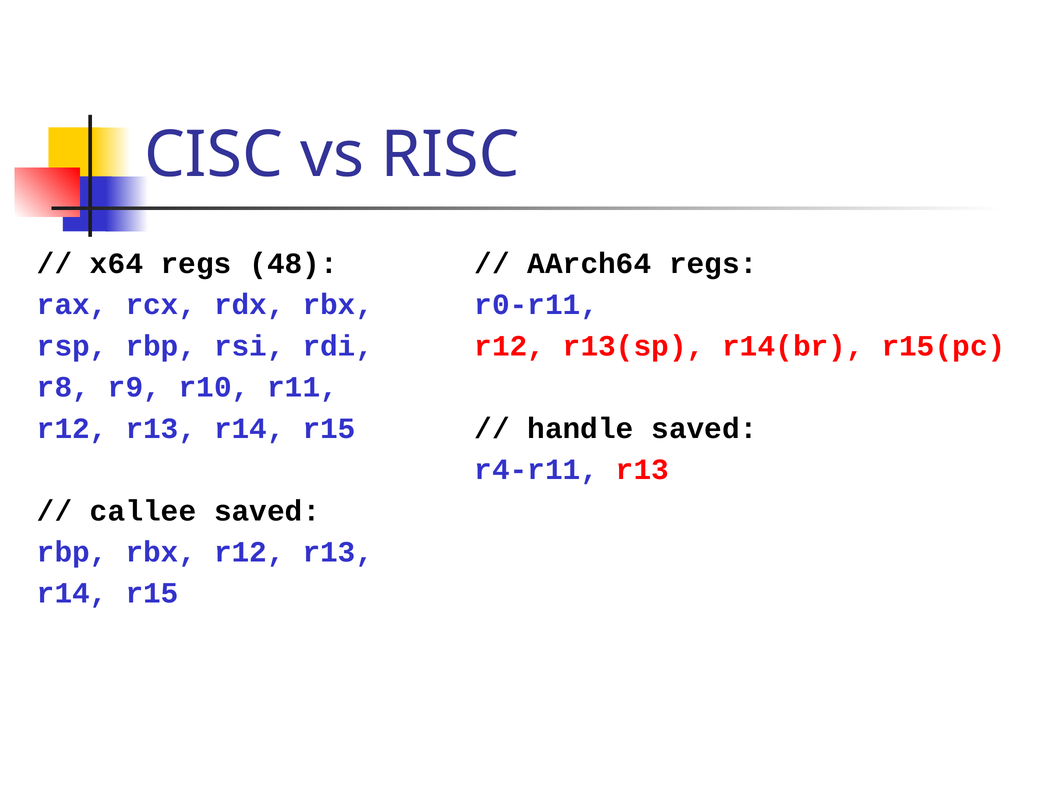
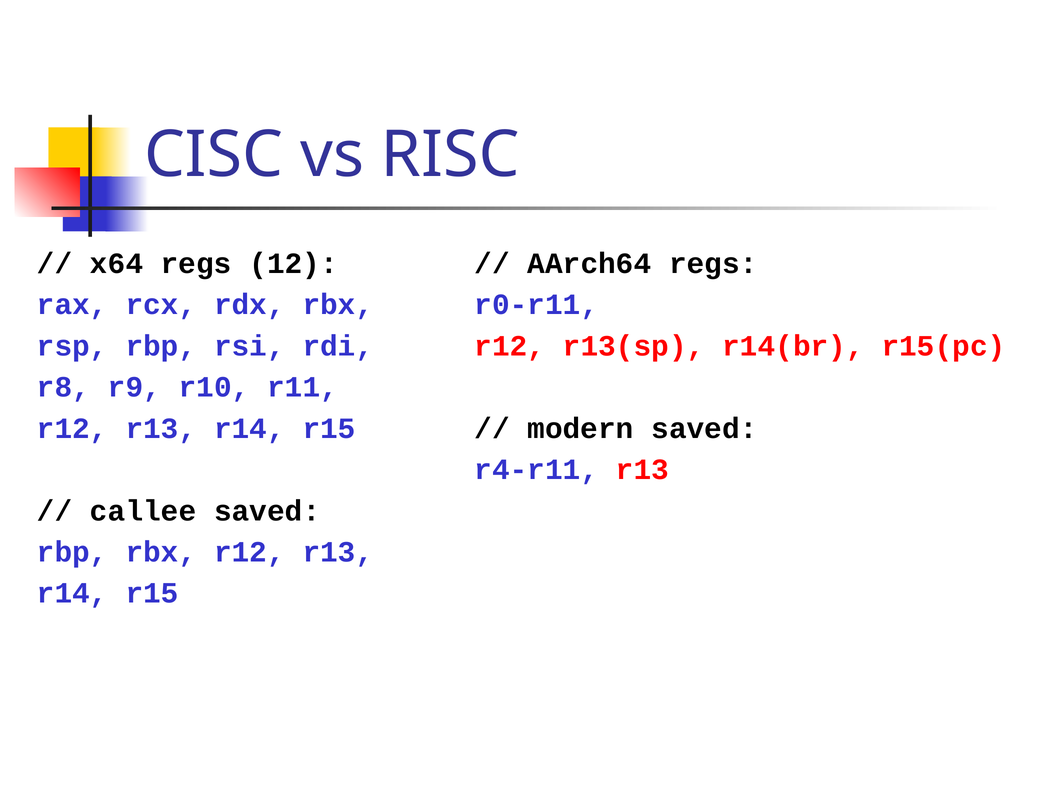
48: 48 -> 12 (294, 263)
handle: handle -> modern (580, 428)
